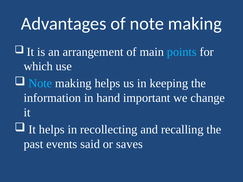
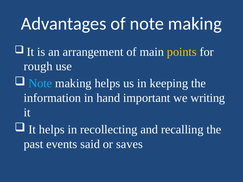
points colour: light blue -> yellow (182, 52)
which: which -> rough (38, 66)
change: change -> writing (208, 98)
